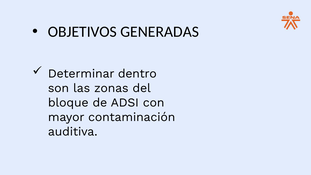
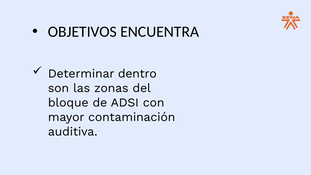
GENERADAS: GENERADAS -> ENCUENTRA (160, 32)
